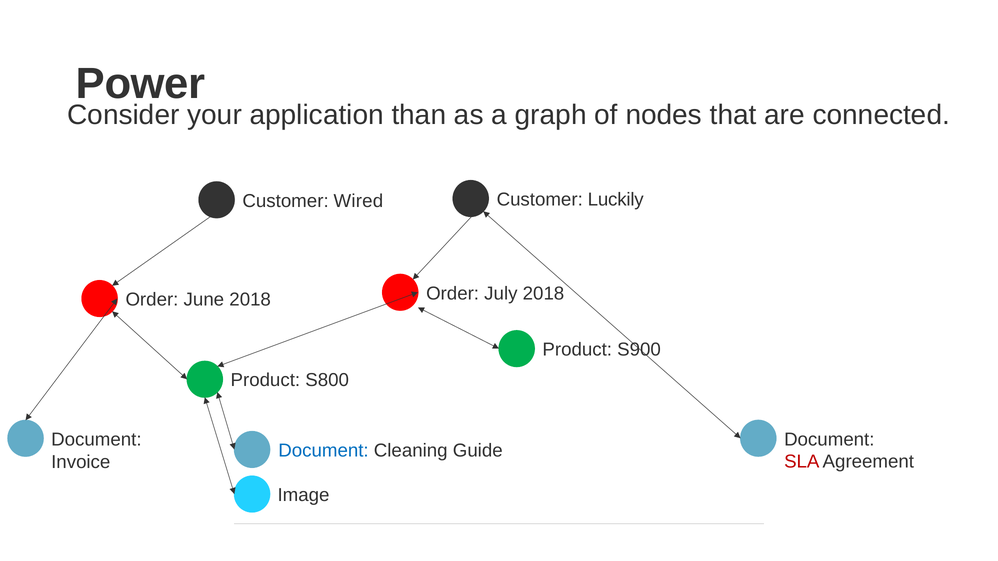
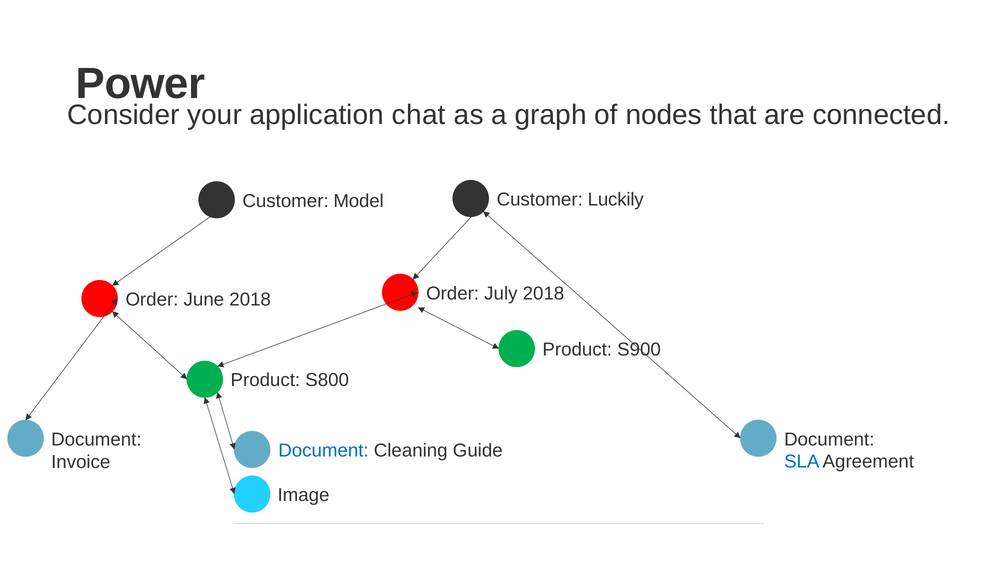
than: than -> chat (419, 115)
Wired: Wired -> Model (359, 201)
SLA colour: red -> blue (802, 462)
